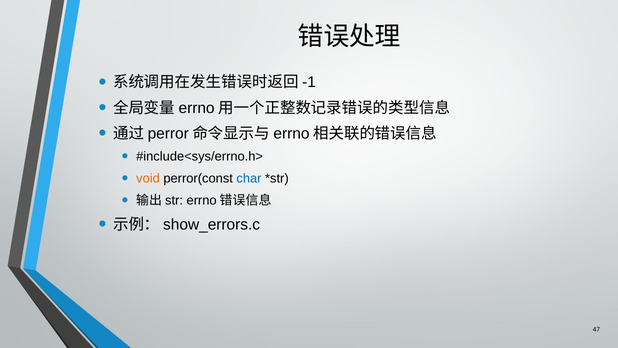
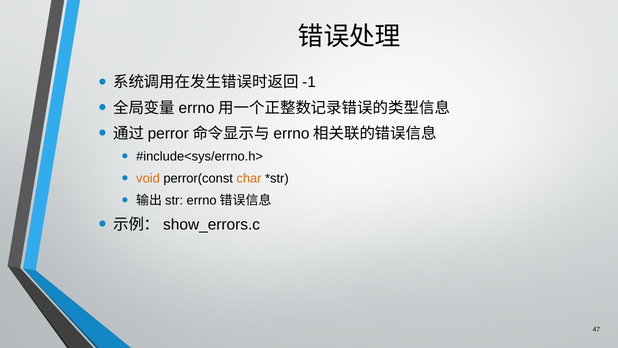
char colour: blue -> orange (249, 178)
